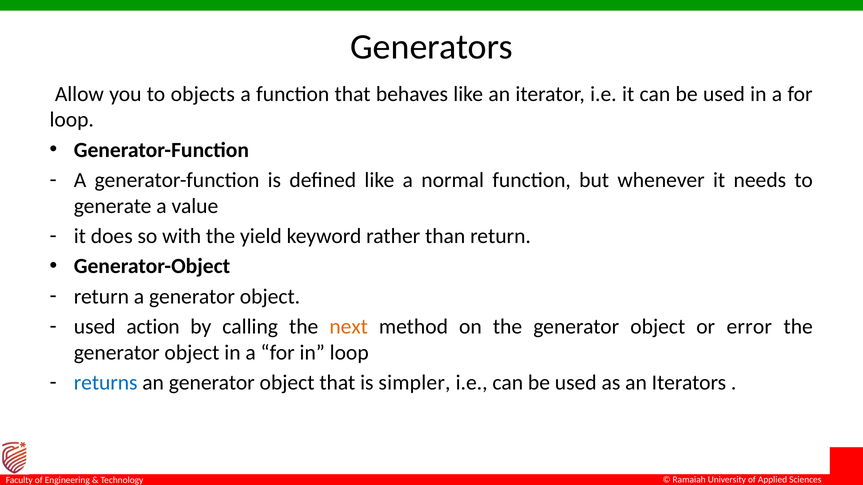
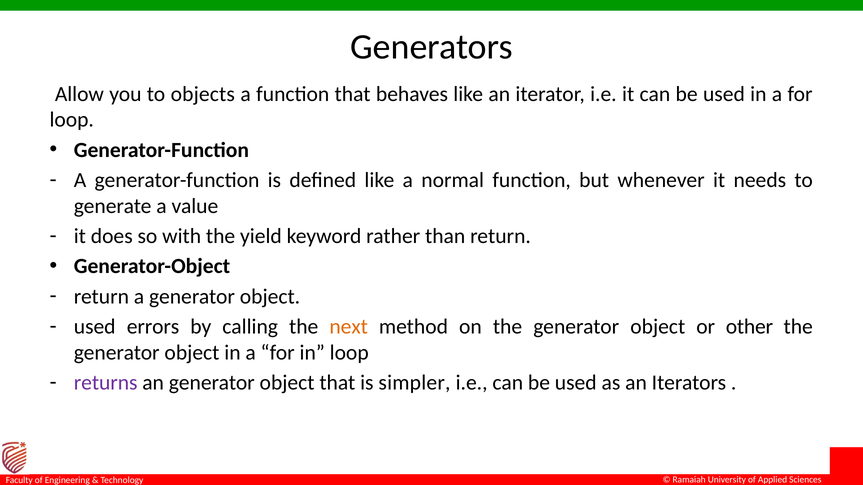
action: action -> errors (153, 327)
error: error -> other (749, 327)
returns colour: blue -> purple (106, 383)
